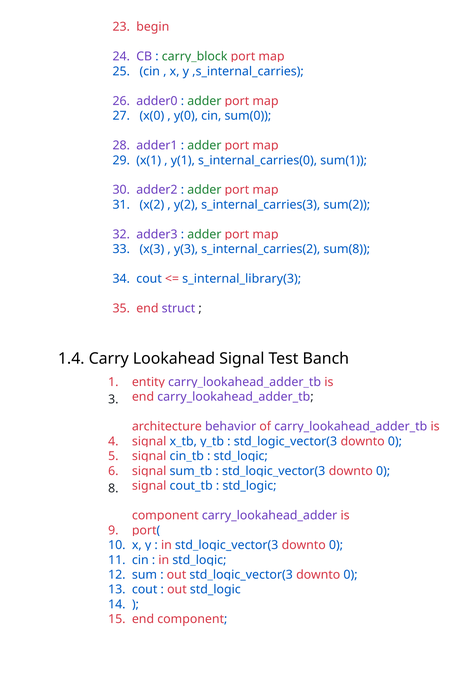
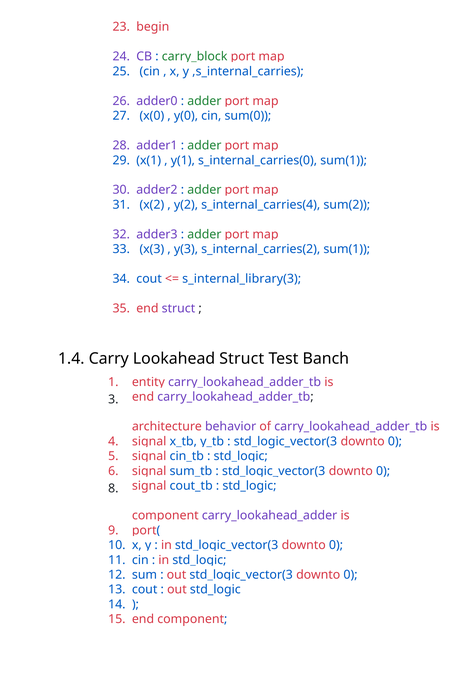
s_internal_carries(3: s_internal_carries(3 -> s_internal_carries(4 (261, 205)
s_internal_carries(2 sum(8: sum(8 -> sum(1 (347, 249)
Lookahead Signal: Signal -> Struct (242, 358)
